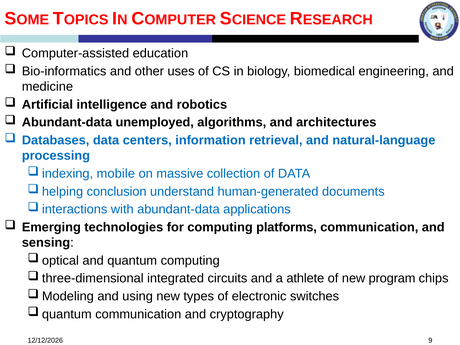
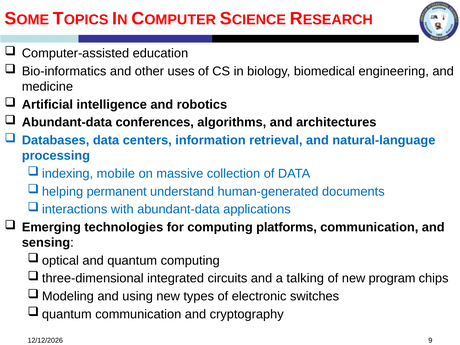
unemployed: unemployed -> conferences (155, 122)
conclusion: conclusion -> permanent (117, 191)
athlete: athlete -> talking (305, 278)
